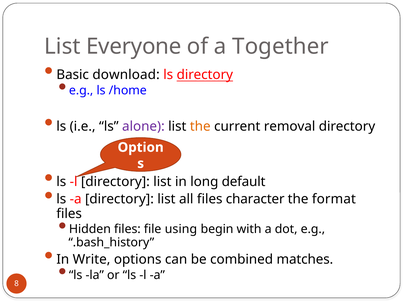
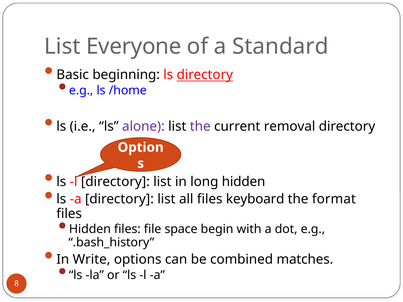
Together: Together -> Standard (280, 47)
download: download -> beginning (126, 75)
the colour: orange -> purple (200, 126)
long default: default -> hidden (244, 182)
character: character -> keyboard (255, 199)
using: using -> space (181, 229)
